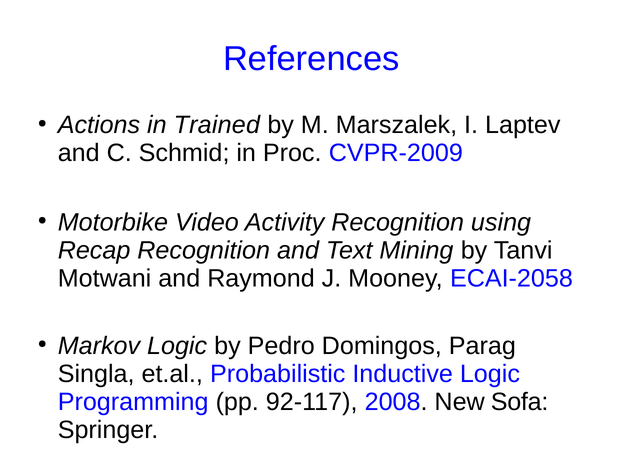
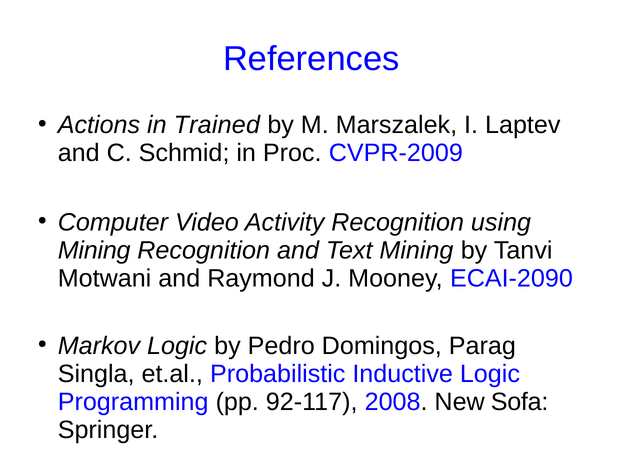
Motorbike: Motorbike -> Computer (113, 223)
Recap: Recap -> Mining (94, 251)
ECAI-2058: ECAI-2058 -> ECAI-2090 (511, 279)
